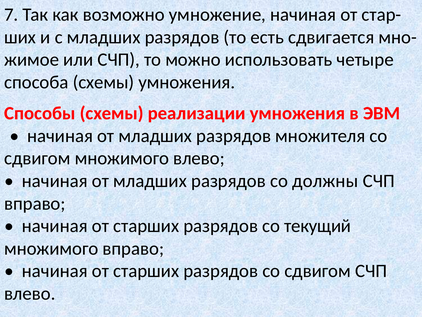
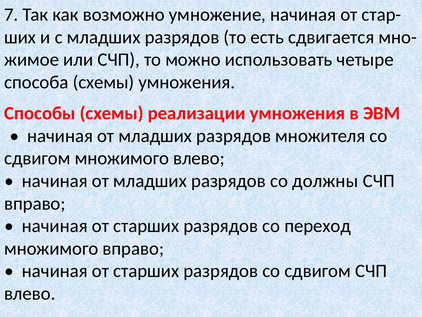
текущий: текущий -> переход (318, 226)
